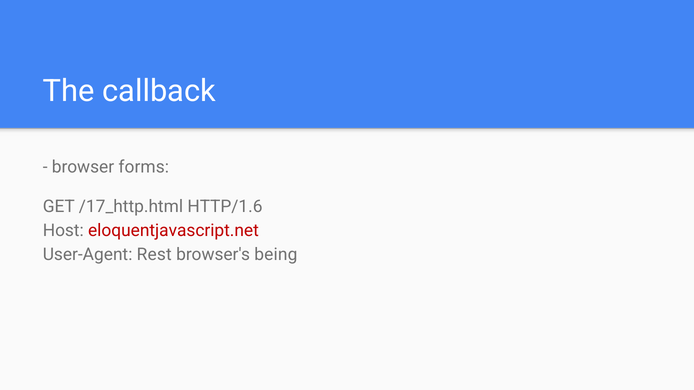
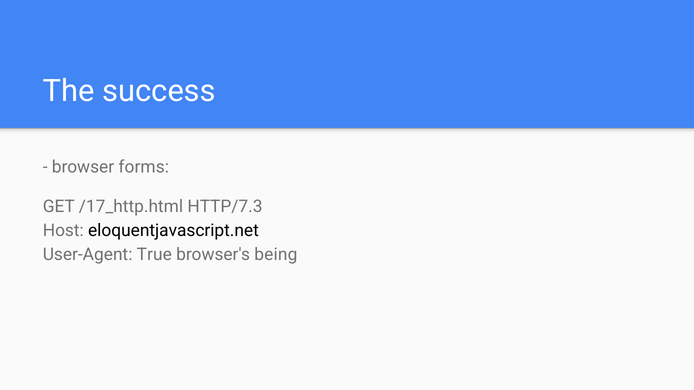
callback: callback -> success (159, 91)
HTTP/1.6: HTTP/1.6 -> HTTP/7.3 (225, 207)
eloquentjavascript.net colour: red -> black (173, 231)
Rest: Rest -> True (154, 255)
